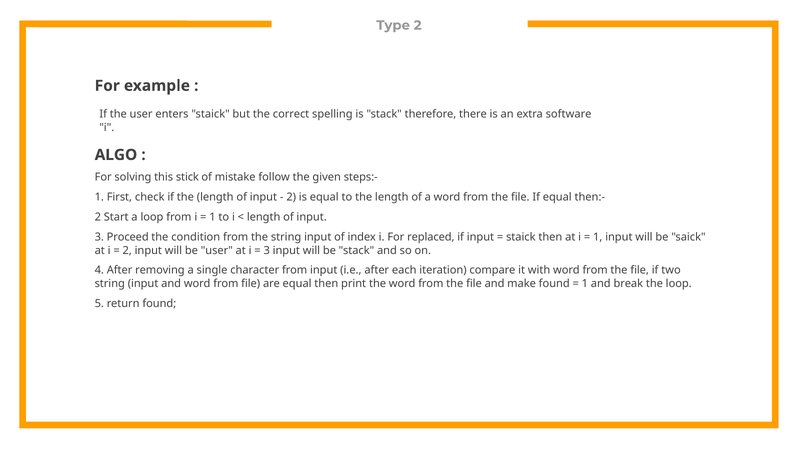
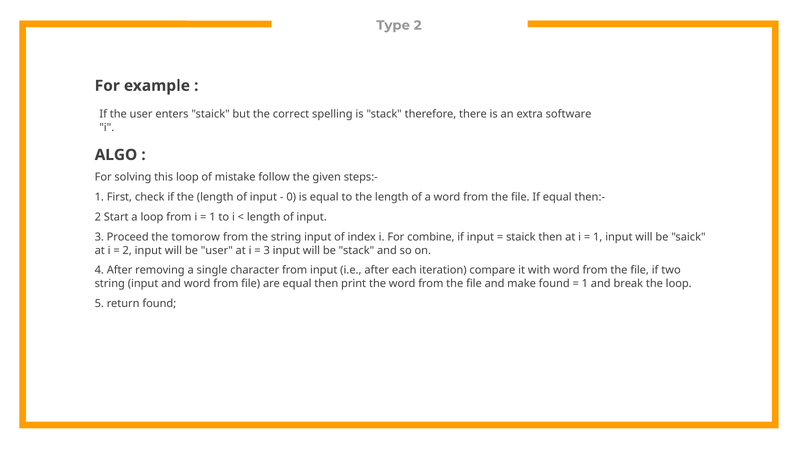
this stick: stick -> loop (187, 177)
2: 2 -> 0 (291, 197)
condition: condition -> tomorow (196, 237)
replaced: replaced -> combine (431, 237)
